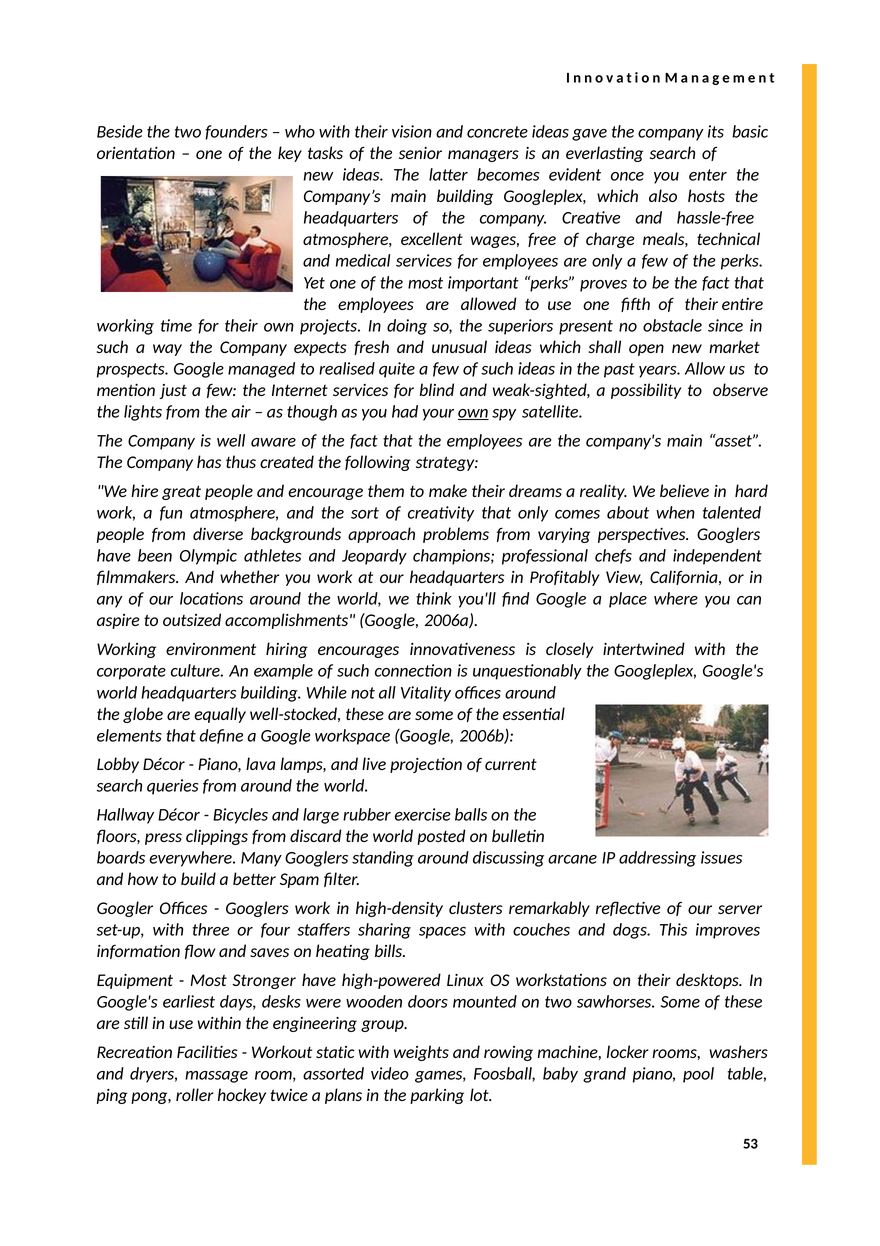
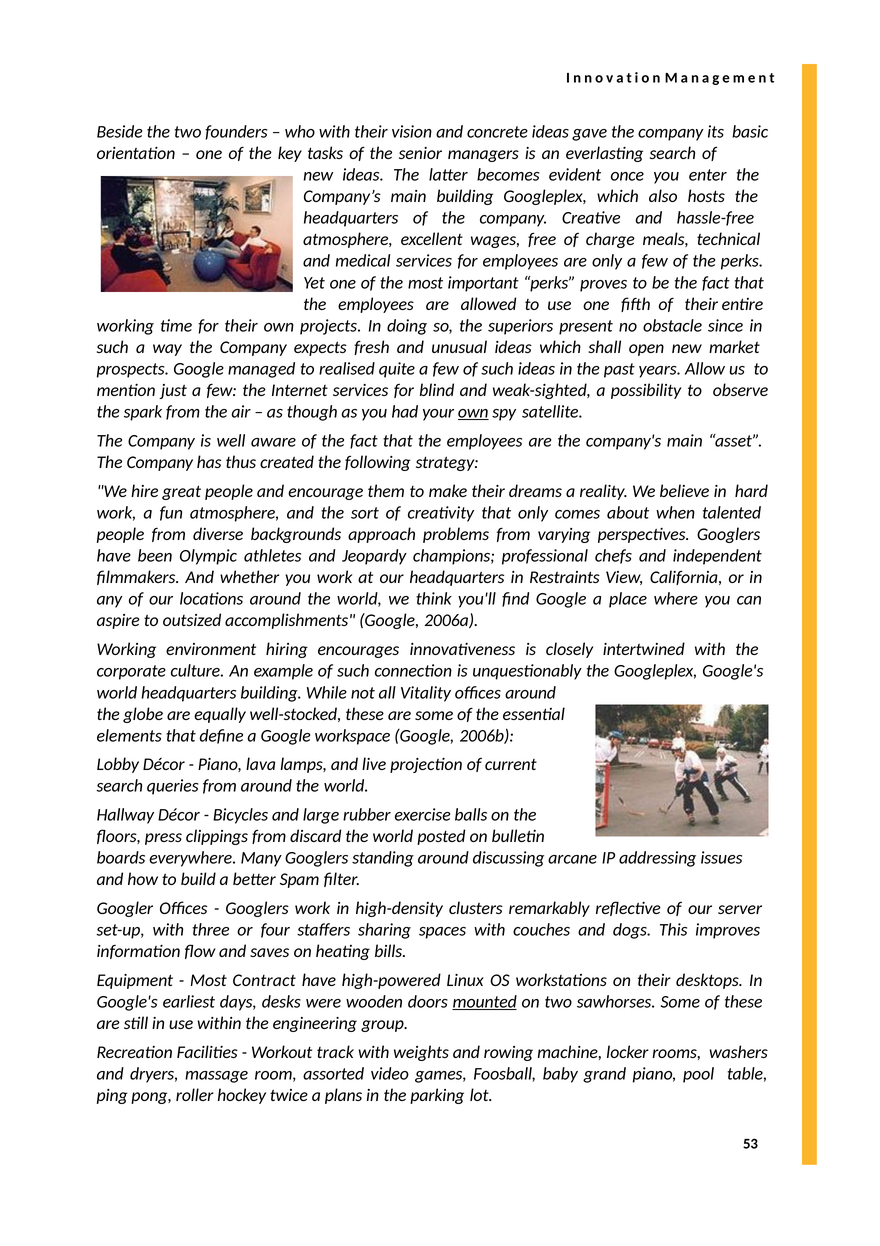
lights: lights -> spark (143, 412)
Profitably: Profitably -> Restraints (564, 577)
Stronger: Stronger -> Contract (264, 980)
mounted underline: none -> present (485, 1001)
static: static -> track (335, 1052)
